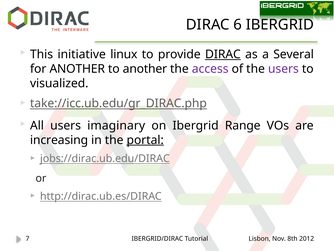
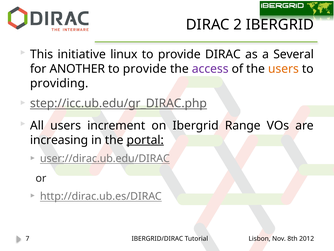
6: 6 -> 2 (238, 25)
DIRAC underline: present -> none (223, 54)
another: another -> provide (145, 69)
users colour: purple -> orange (283, 69)
visualized: visualized -> providing (59, 83)
take://icc.ub.edu/gr_DIRAC.php: take://icc.ub.edu/gr_DIRAC.php -> step://icc.ub.edu/gr_DIRAC.php (118, 103)
imaginary: imaginary -> increment (116, 125)
jobs://dirac.ub.edu/DIRAC: jobs://dirac.ub.edu/DIRAC -> user://dirac.ub.edu/DIRAC (105, 158)
